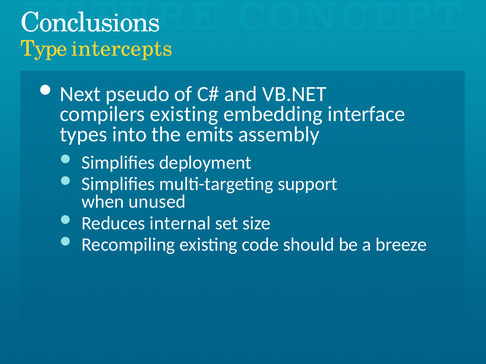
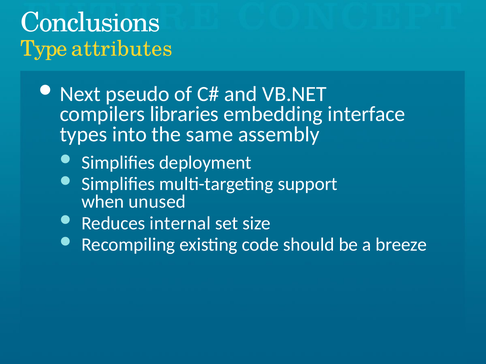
intercepts: intercepts -> attributes (122, 49)
compilers existing: existing -> libraries (184, 114)
emits: emits -> same (210, 135)
